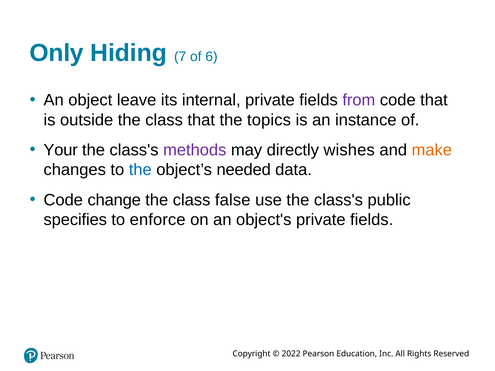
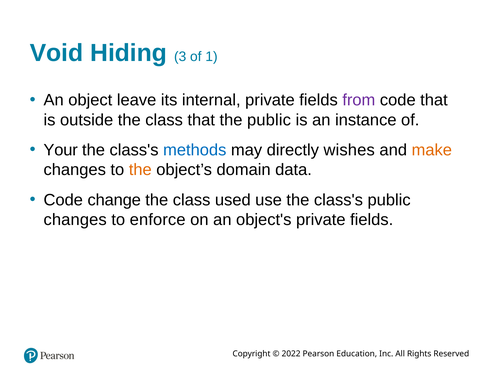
Only: Only -> Void (56, 53)
7: 7 -> 3 (180, 57)
6: 6 -> 1 (212, 57)
the topics: topics -> public (269, 120)
methods colour: purple -> blue (195, 150)
the colour: blue -> orange (140, 170)
needed: needed -> domain (244, 170)
false: false -> used (233, 200)
specifies: specifies -> changes (75, 220)
